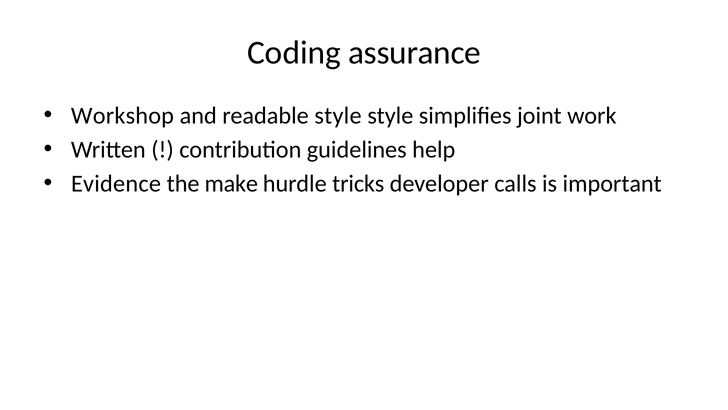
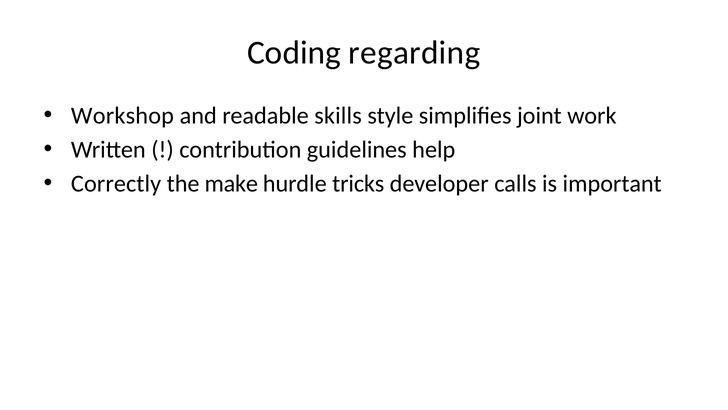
assurance: assurance -> regarding (414, 53)
readable style: style -> skills (338, 115)
Evidence: Evidence -> Correctly (116, 183)
